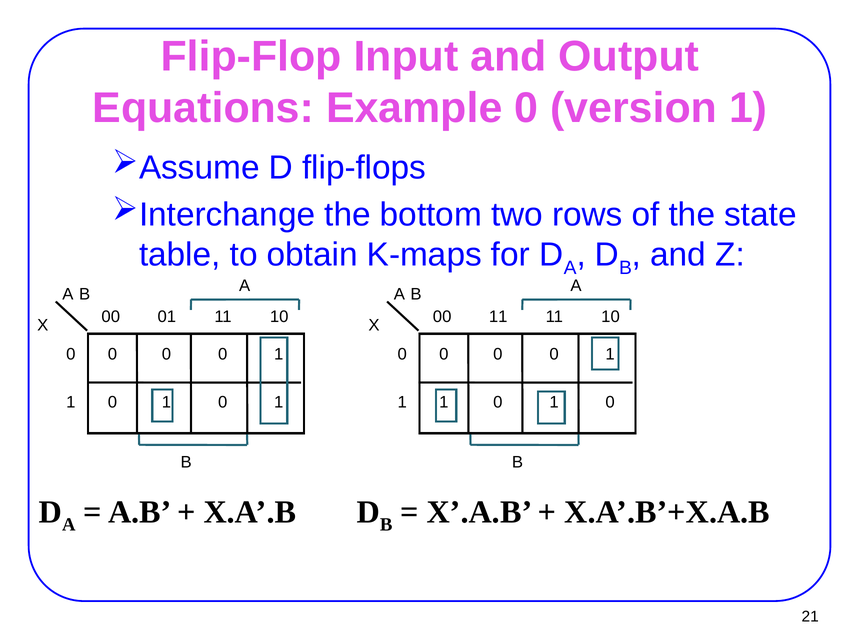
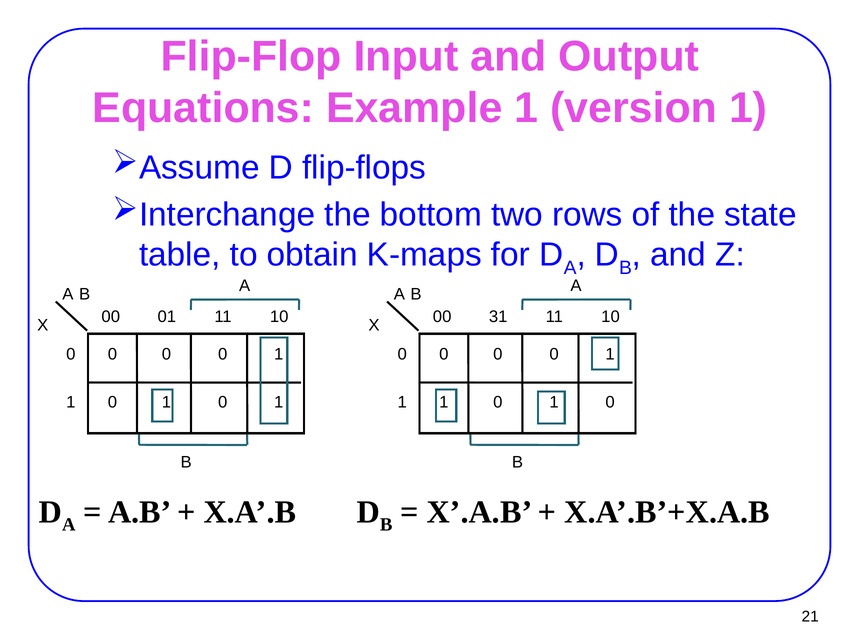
Example 0: 0 -> 1 (526, 108)
00 11: 11 -> 31 (498, 317)
